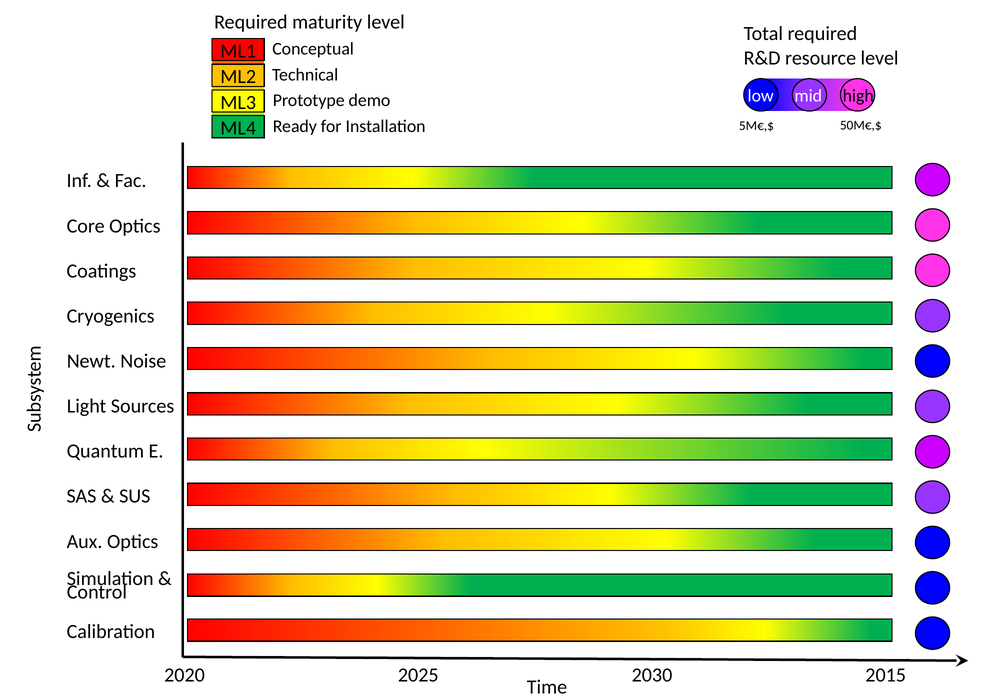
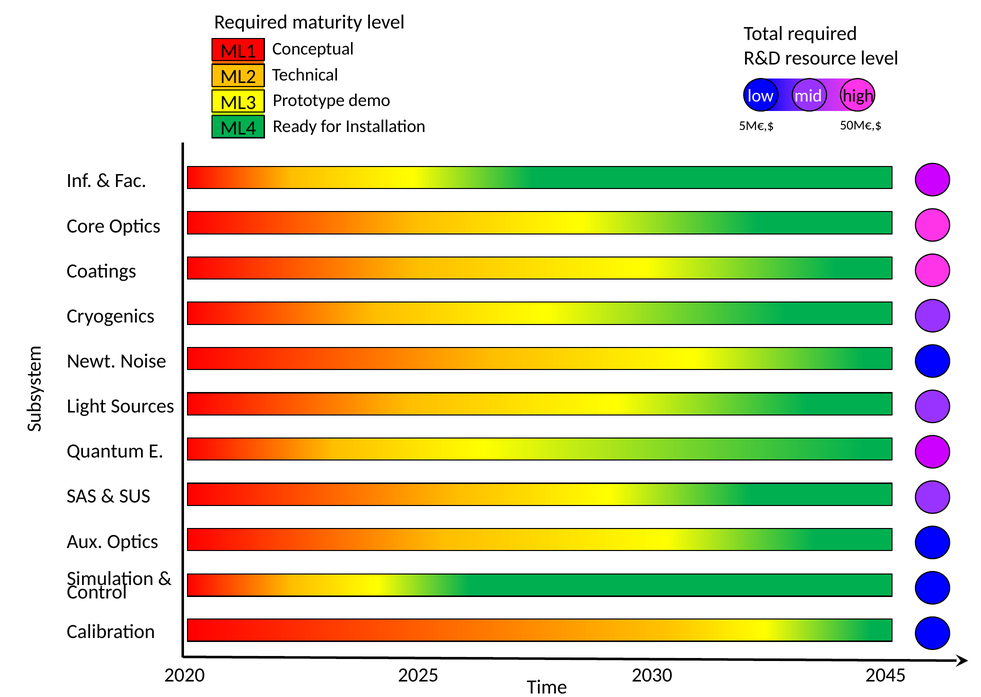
2015: 2015 -> 2045 (886, 674)
